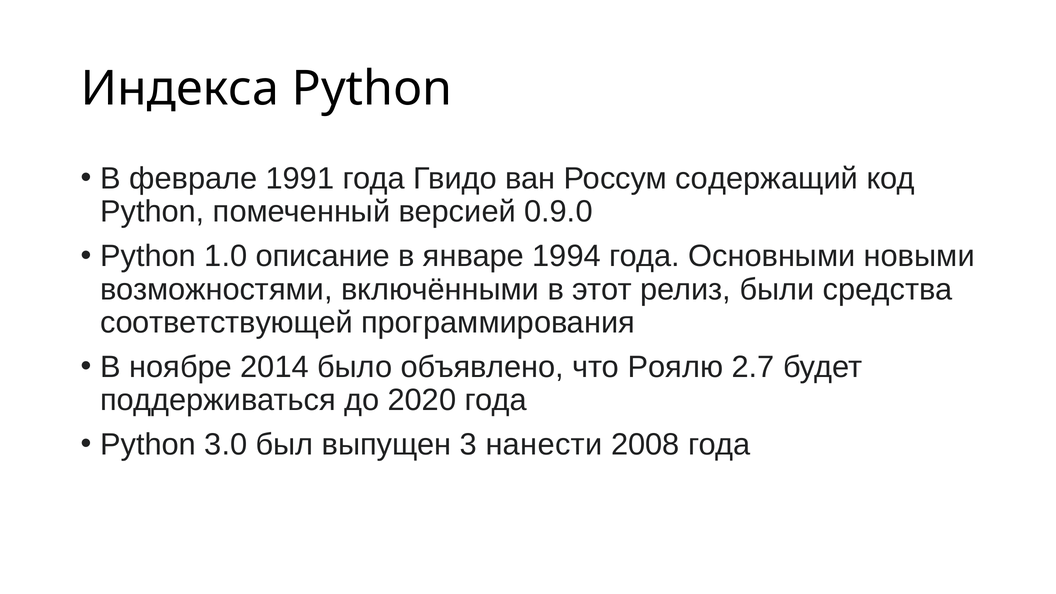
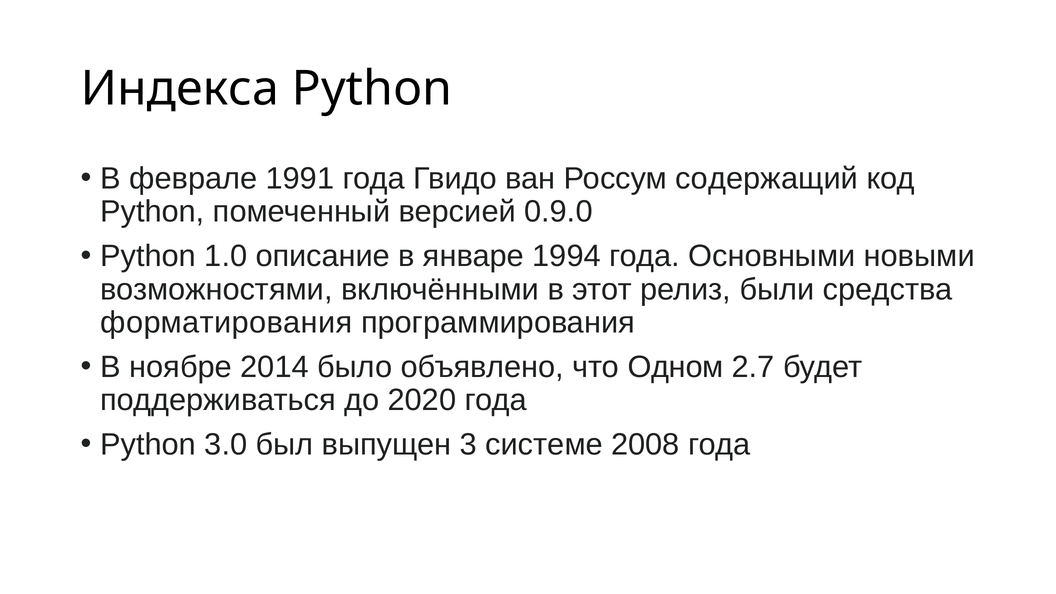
соответствующей: соответствующей -> форматирования (226, 323)
Роялю: Роялю -> Одном (676, 367)
нанести: нанести -> системе (544, 444)
